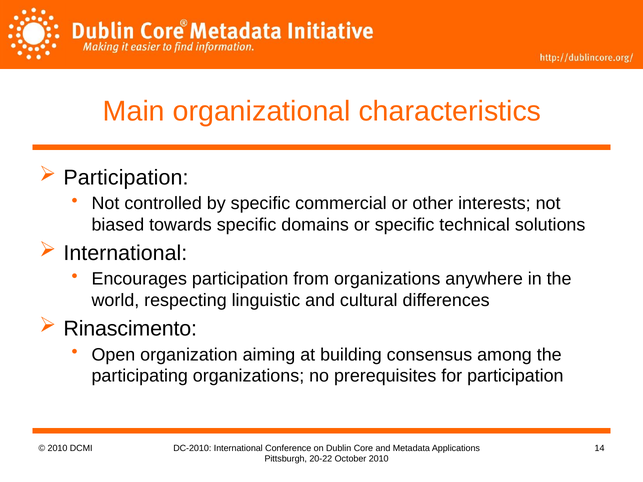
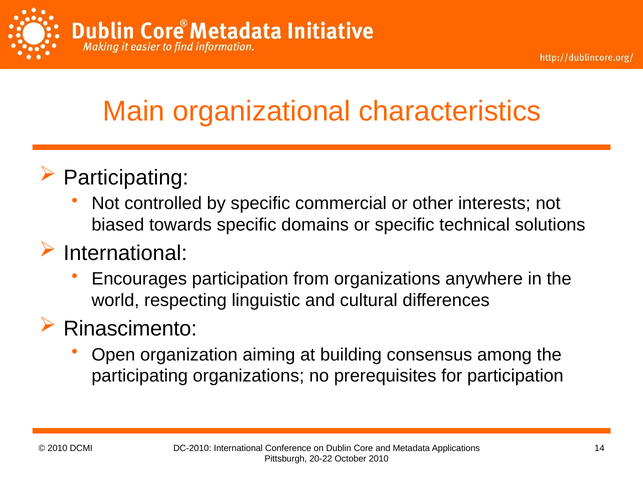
Participation: Participation -> Participating (126, 178)
